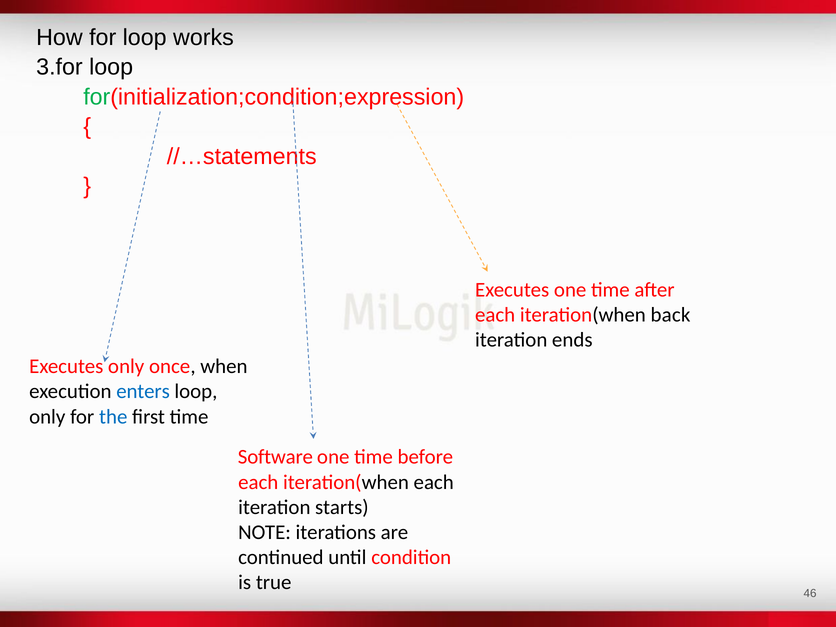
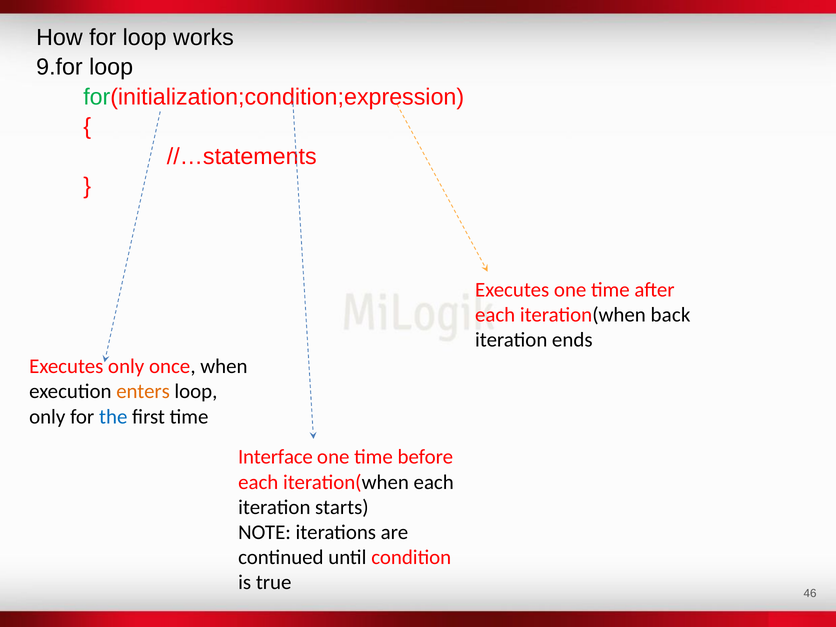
3.for: 3.for -> 9.for (59, 67)
enters colour: blue -> orange (143, 392)
Software: Software -> Interface (275, 457)
